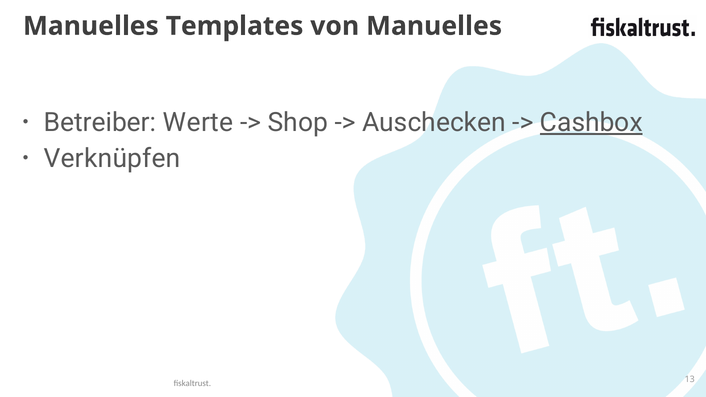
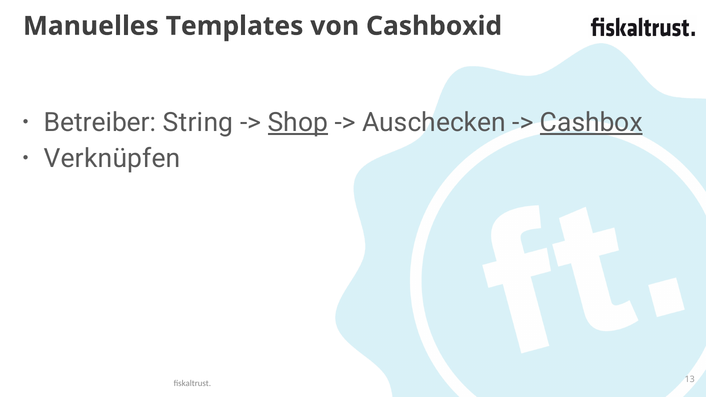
von Manuelles: Manuelles -> Cashboxid (434, 26)
Werte: Werte -> String (198, 123)
Shop underline: none -> present (298, 123)
